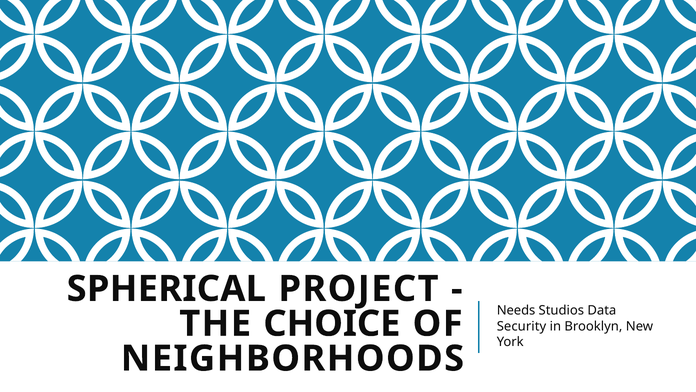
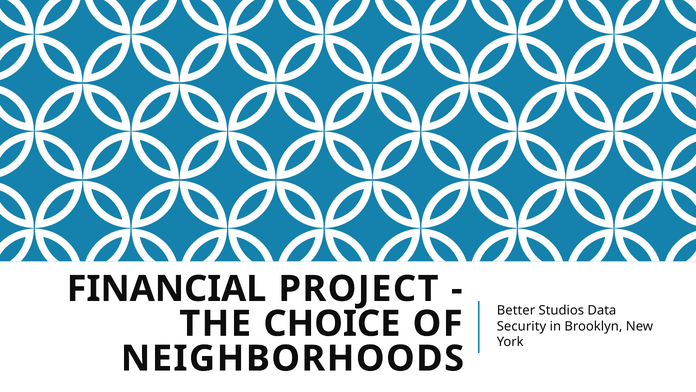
SPHERICAL: SPHERICAL -> FINANCIAL (166, 289)
Needs: Needs -> Better (516, 310)
